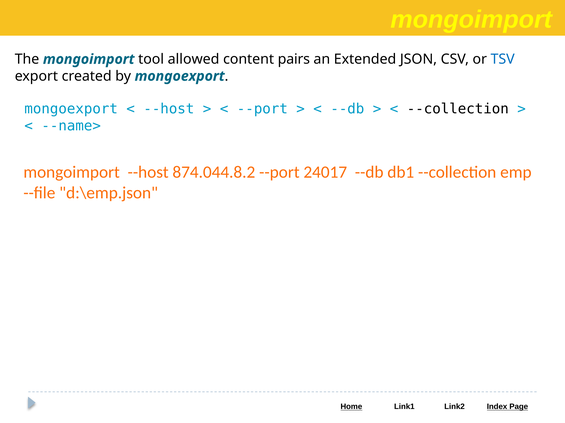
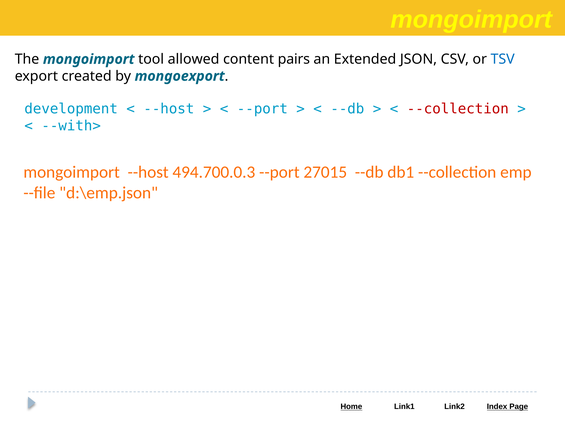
mongoexport: mongoexport -> development (71, 109)
--collection colour: black -> red (458, 109)
--name>: --name> -> --with> (71, 126)
874.044.8.2: 874.044.8.2 -> 494.700.0.3 (214, 173)
24017: 24017 -> 27015 (325, 173)
